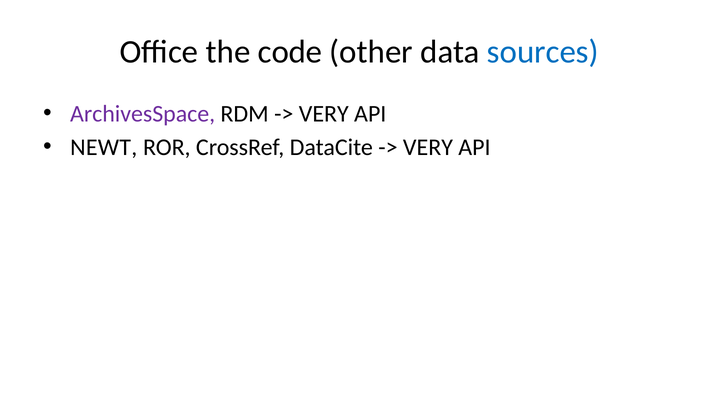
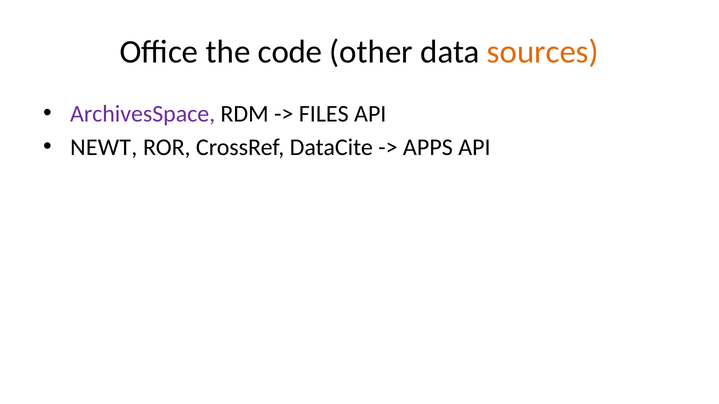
sources colour: blue -> orange (543, 52)
VERY: VERY -> FILES (324, 114)
VERY: VERY -> APPS (428, 148)
